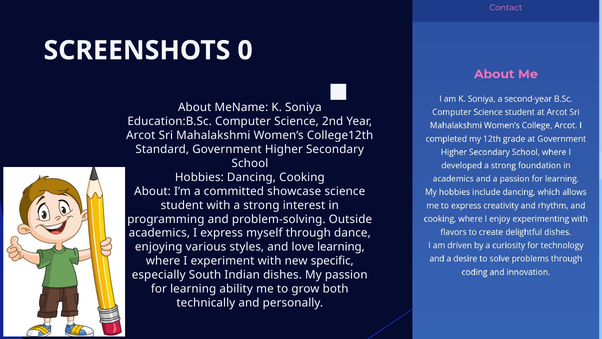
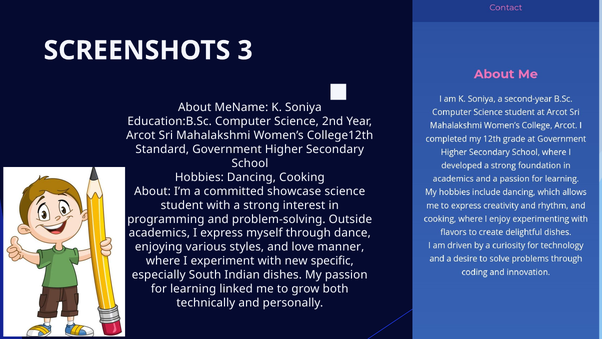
0: 0 -> 3 (245, 50)
love learning: learning -> manner (341, 247)
ability: ability -> linked (236, 289)
